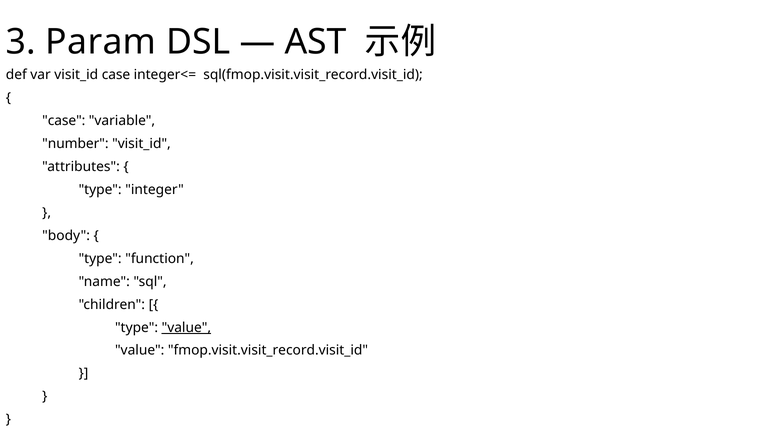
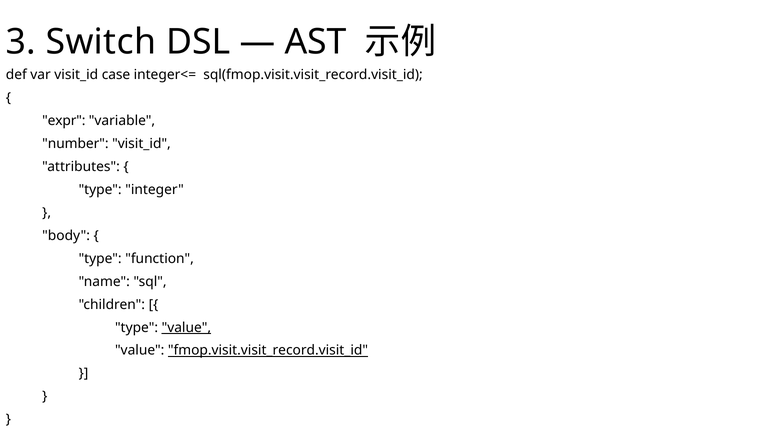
Param: Param -> Switch (101, 42)
case: case -> expr (64, 121)
fmop.visit.visit_record.visit_id underline: none -> present (268, 350)
